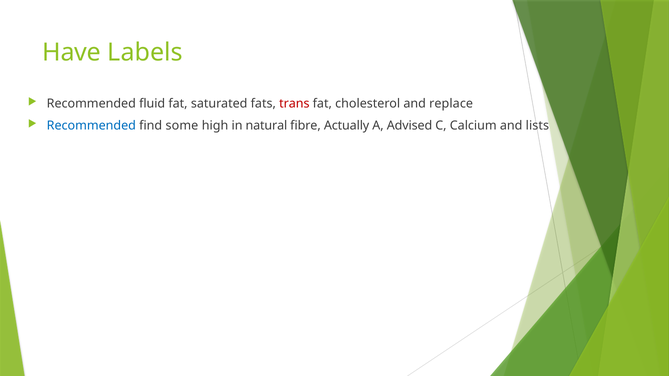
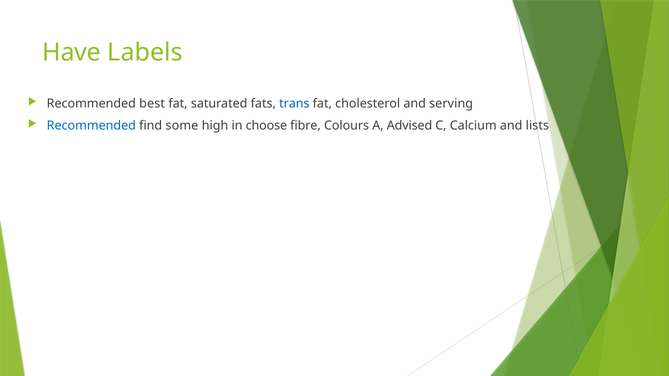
fluid: fluid -> best (152, 104)
trans colour: red -> blue (294, 104)
replace: replace -> serving (451, 104)
natural: natural -> choose (266, 126)
Actually: Actually -> Colours (347, 126)
